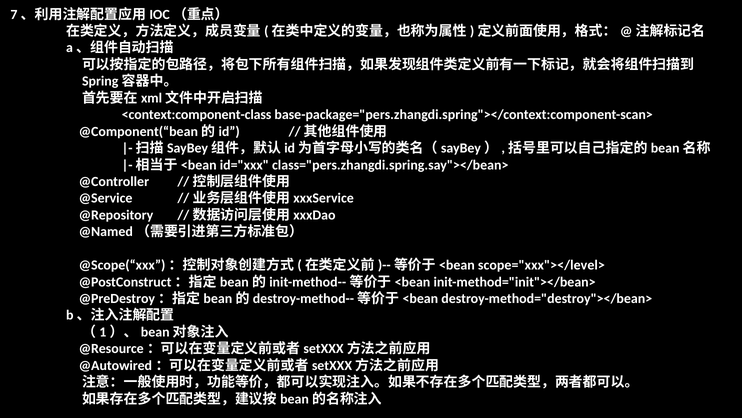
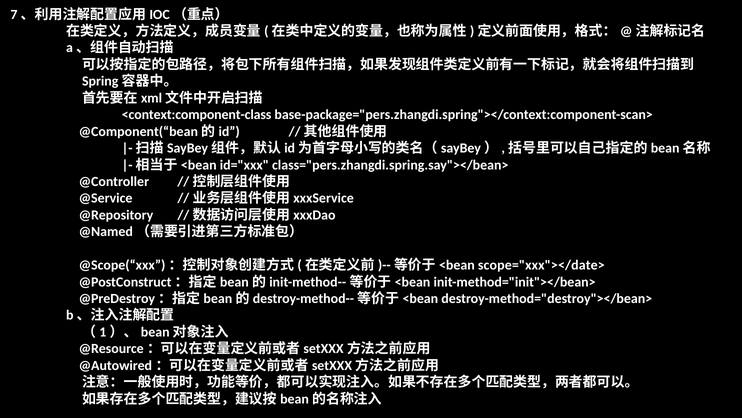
scope="xxx"></level>: scope="xxx"></level> -> scope="xxx"></date> (541, 265)
